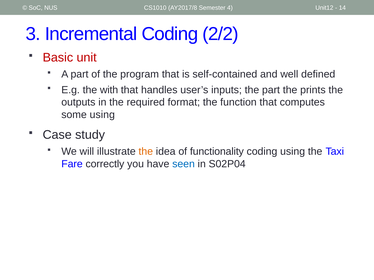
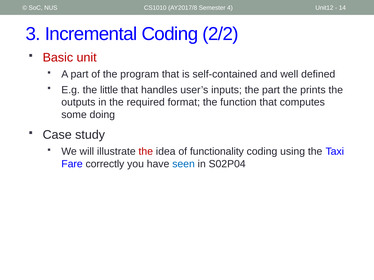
with: with -> little (109, 90)
some using: using -> doing (102, 115)
the colour: orange -> red (146, 152)
